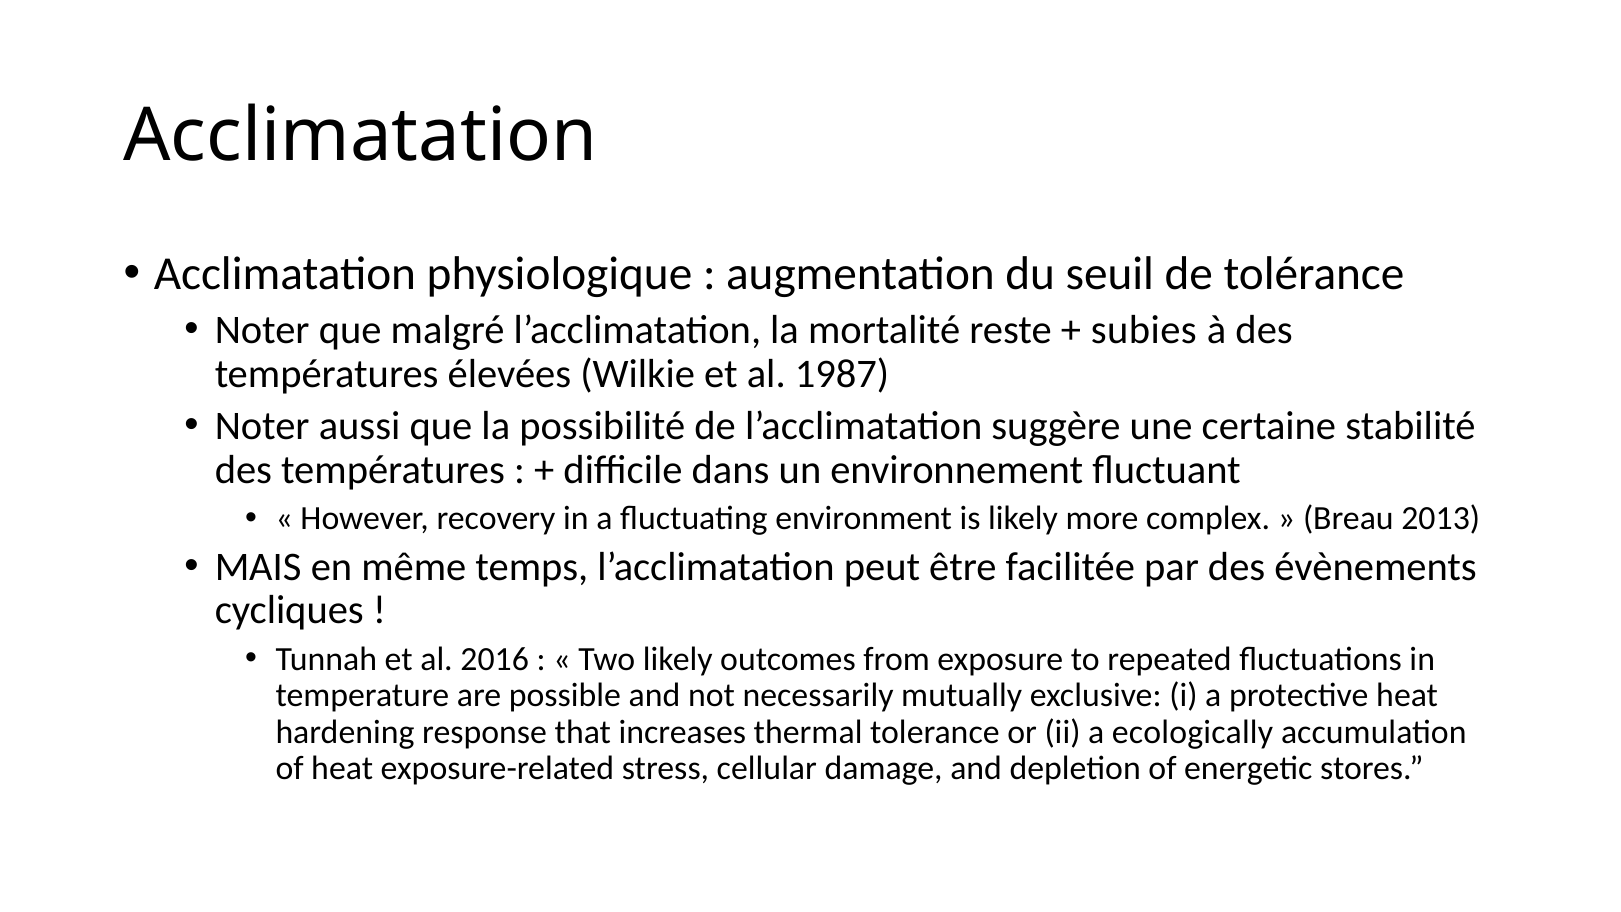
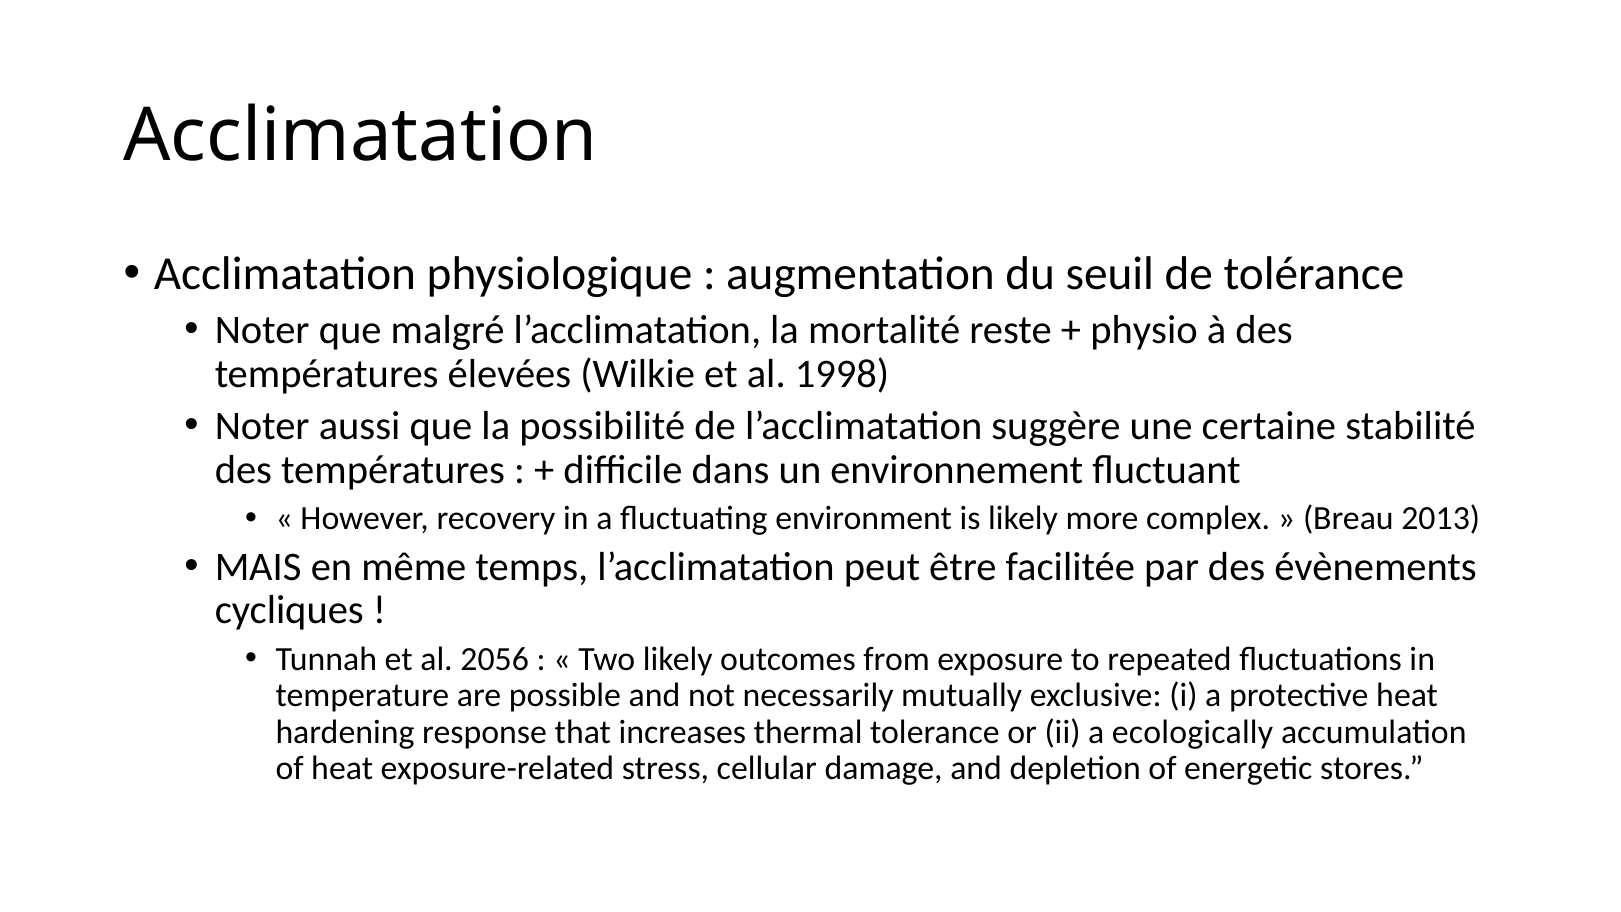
subies: subies -> physio (1144, 330)
1987: 1987 -> 1998 (842, 374)
2016: 2016 -> 2056 (495, 659)
